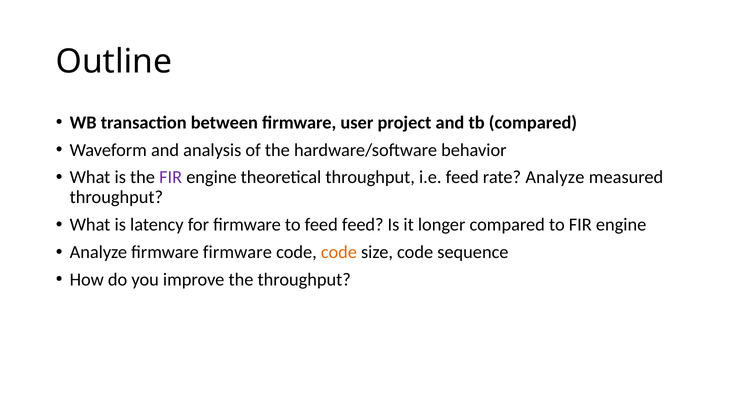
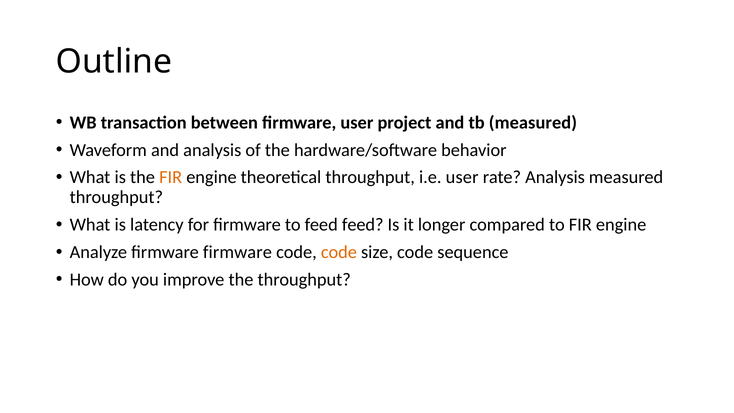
tb compared: compared -> measured (533, 122)
FIR colour: purple -> orange (171, 177)
i.e feed: feed -> user (462, 177)
rate Analyze: Analyze -> Analysis (555, 177)
